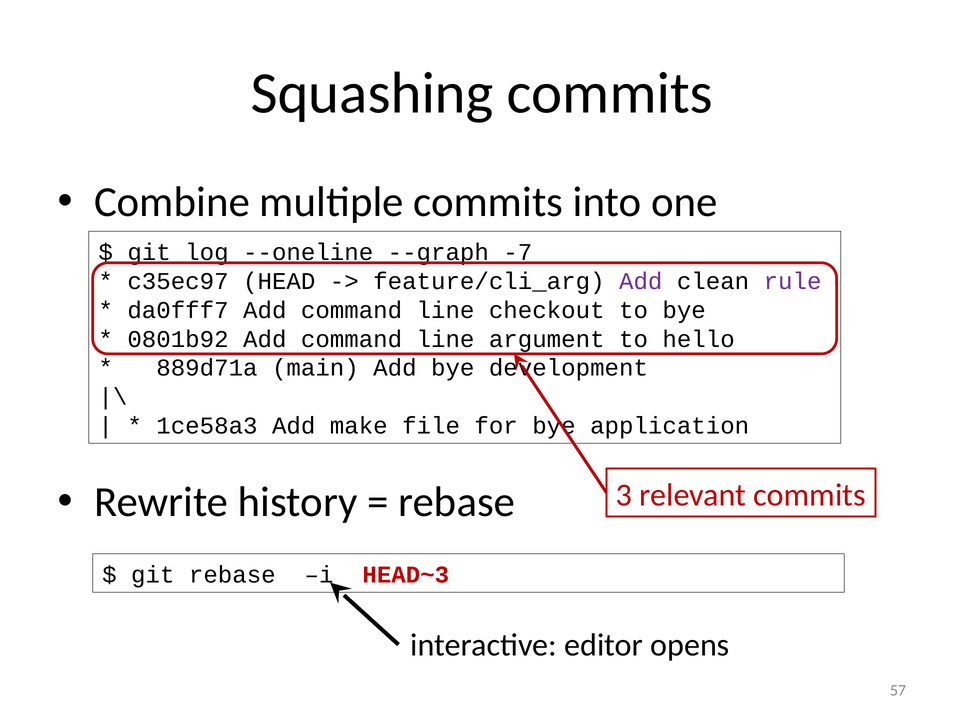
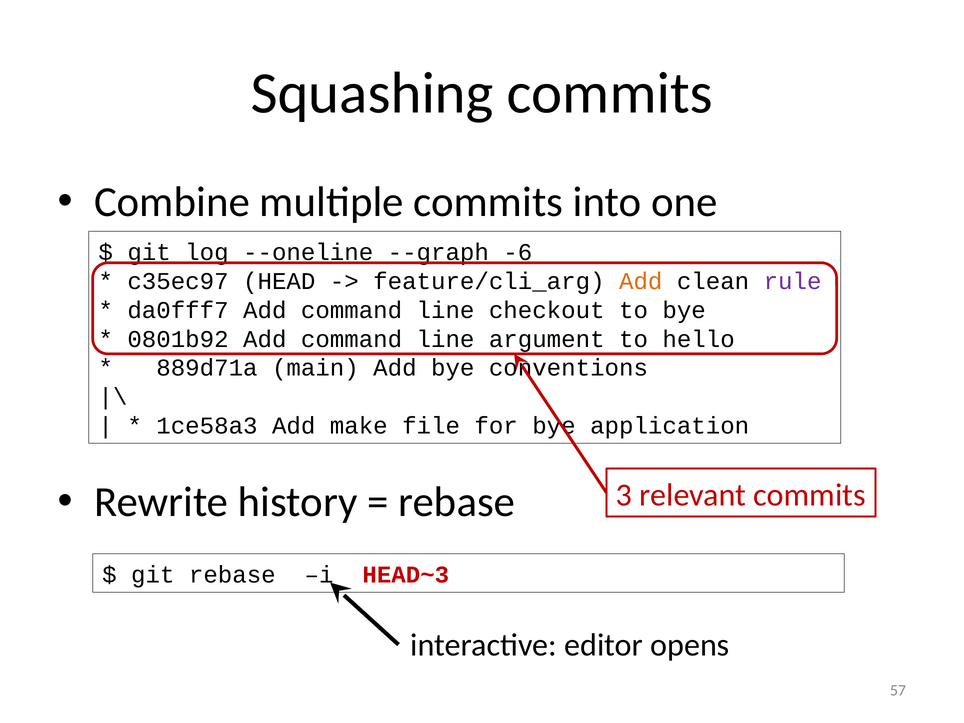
-7: -7 -> -6 (518, 252)
Add colour: purple -> orange (641, 281)
development: development -> conventions (568, 368)
